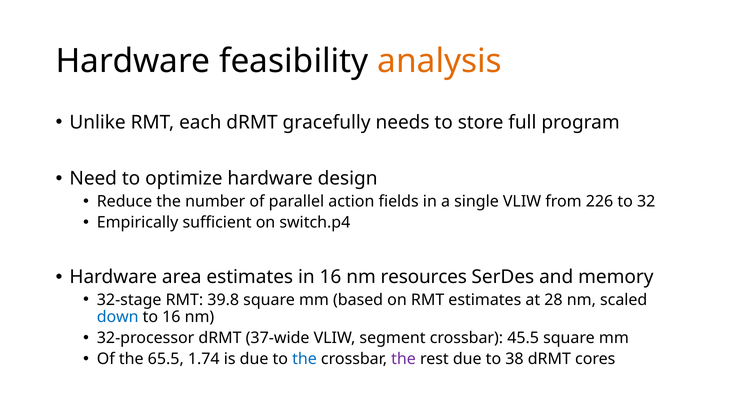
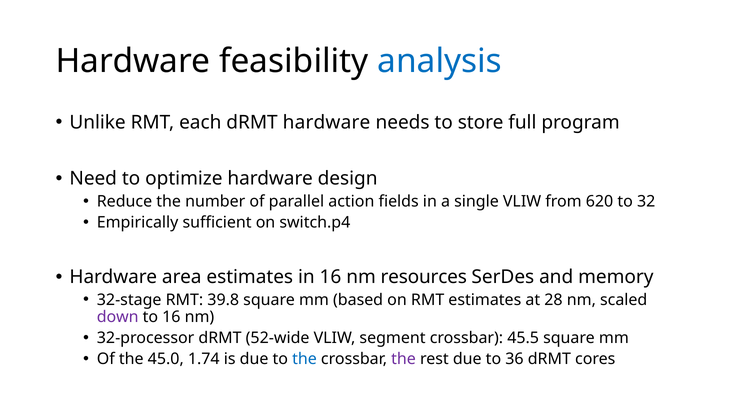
analysis colour: orange -> blue (440, 61)
dRMT gracefully: gracefully -> hardware (327, 122)
226: 226 -> 620 (600, 201)
down colour: blue -> purple (118, 317)
37-wide: 37-wide -> 52-wide (278, 338)
65.5: 65.5 -> 45.0 (166, 359)
38: 38 -> 36 (514, 359)
